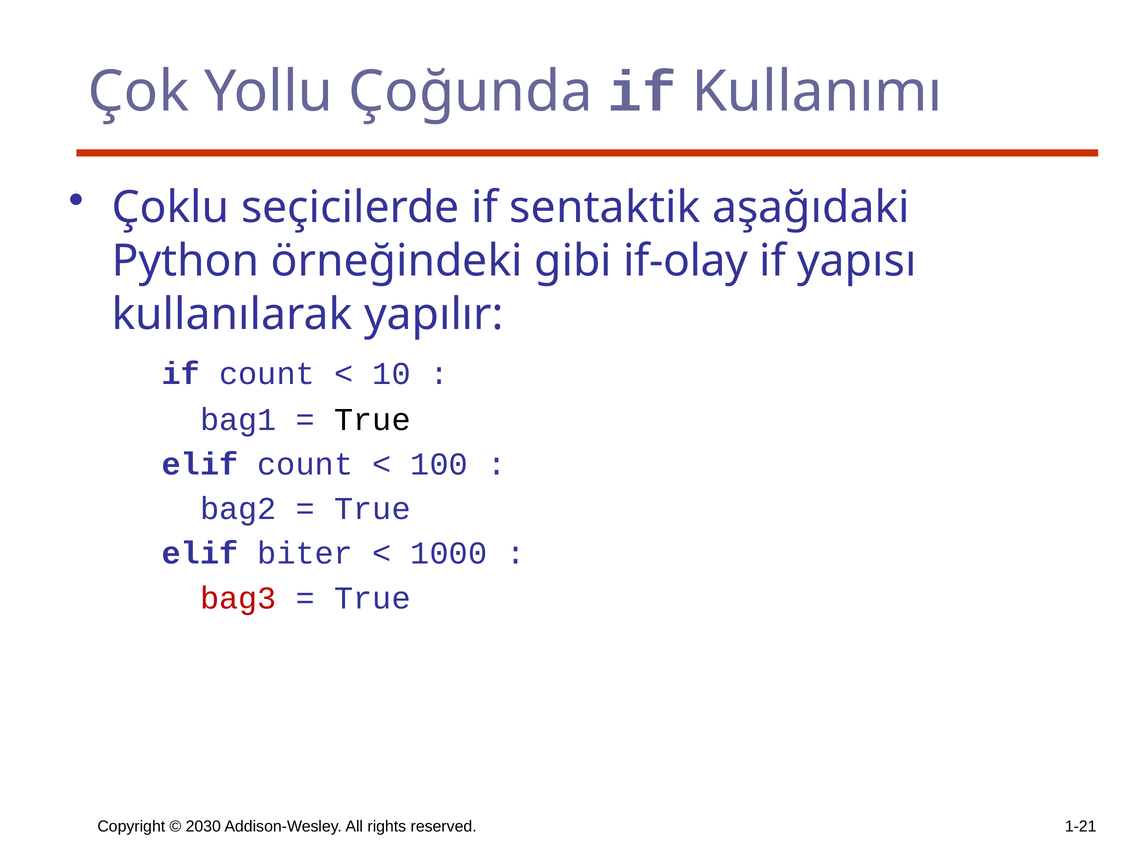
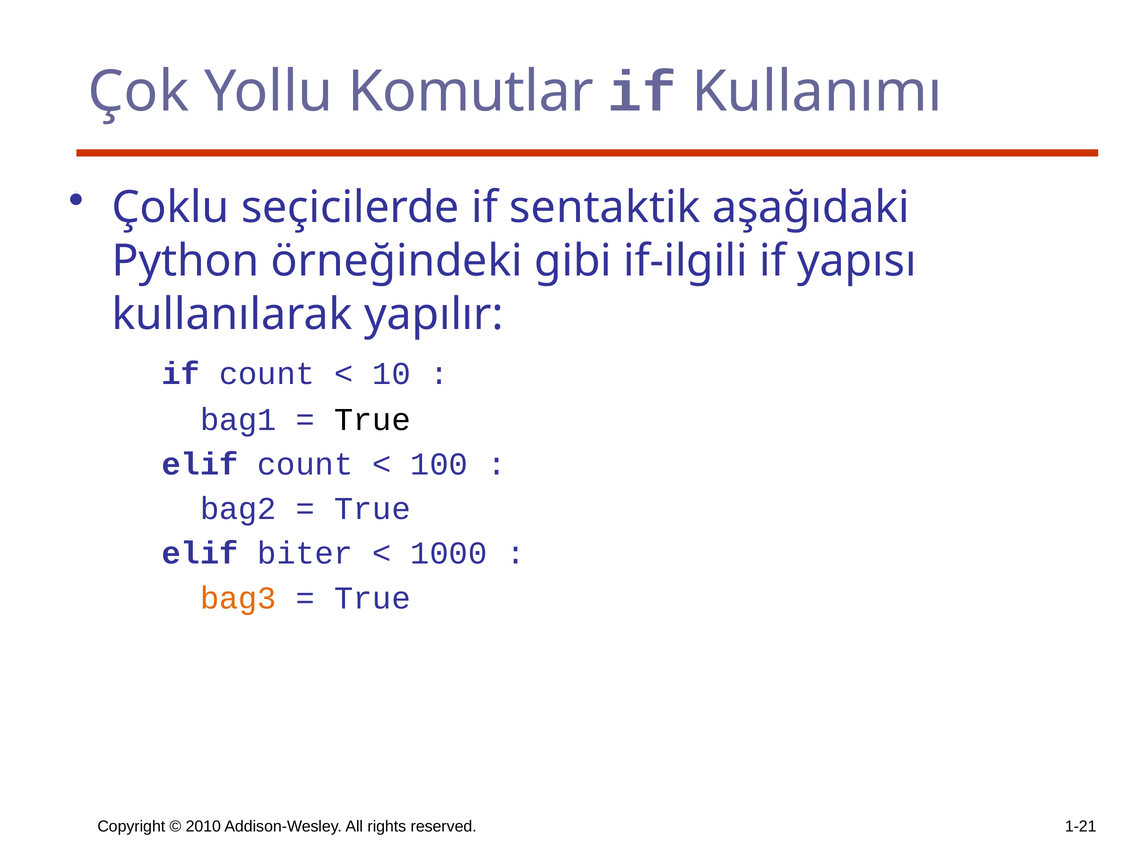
Çoğunda: Çoğunda -> Komutlar (471, 92)
if-olay: if-olay -> if-ilgili (686, 261)
bag3 colour: red -> orange (238, 598)
2030: 2030 -> 2010 (203, 826)
